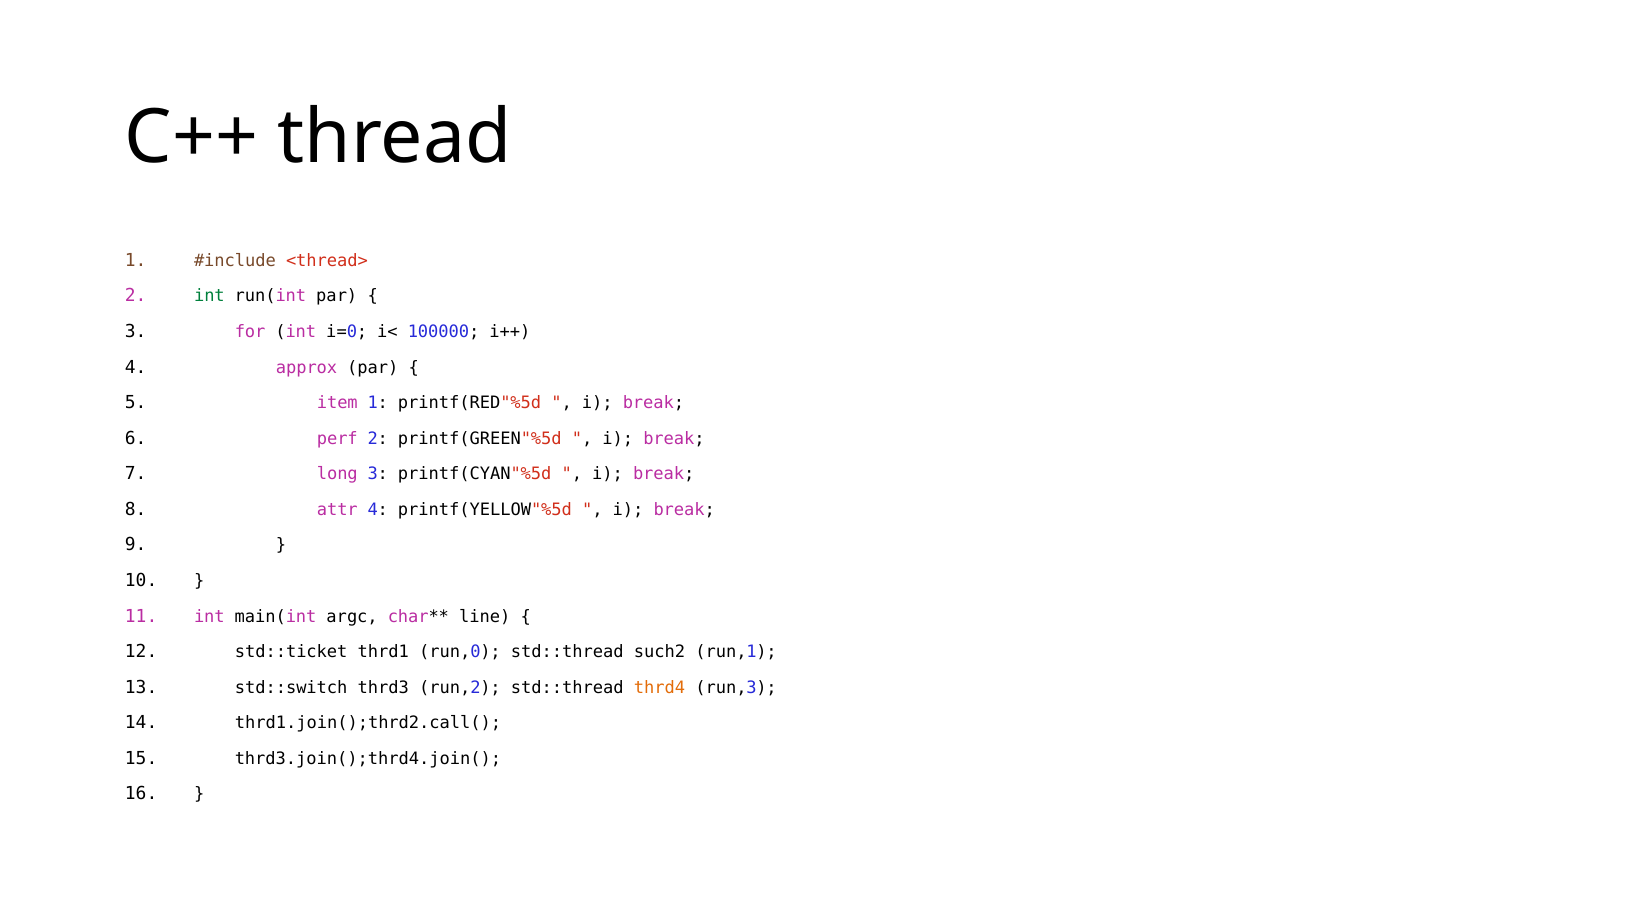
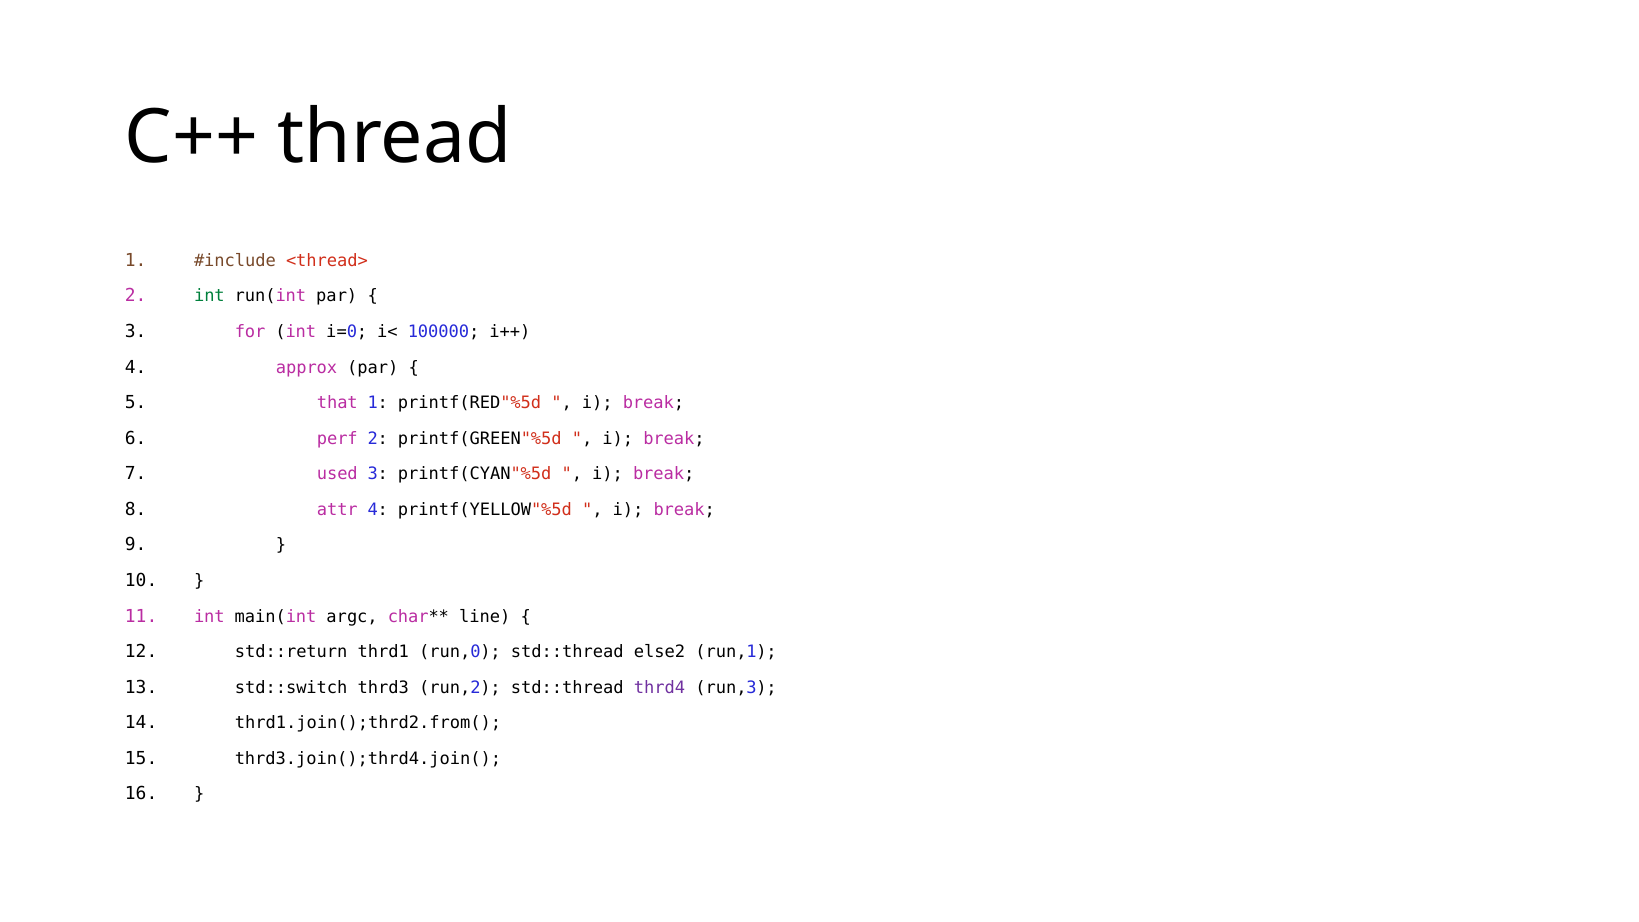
item: item -> that (337, 403)
long: long -> used (337, 474)
std::ticket: std::ticket -> std::return (291, 652)
such2: such2 -> else2 (659, 652)
thrd4 colour: orange -> purple (659, 687)
thrd1.join();thrd2.call(: thrd1.join();thrd2.call( -> thrd1.join();thrd2.from( (368, 723)
